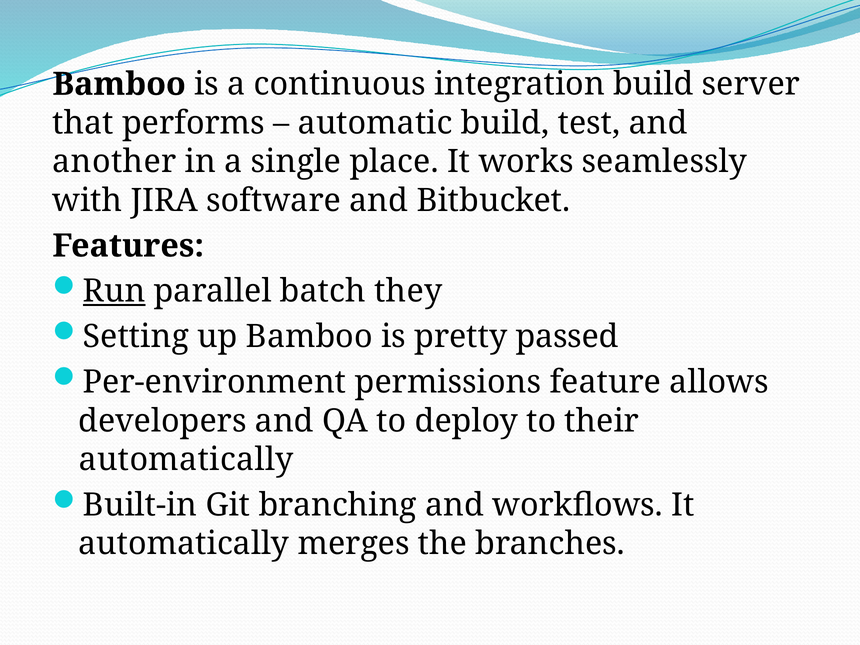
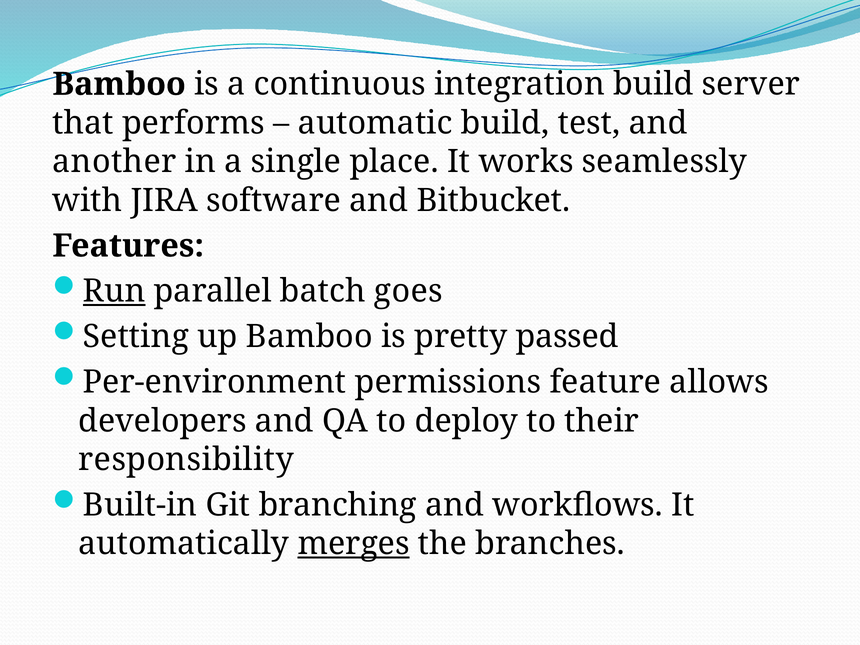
they: they -> goes (408, 291)
automatically: automatically -> responsibility (186, 460)
merges underline: none -> present (354, 544)
